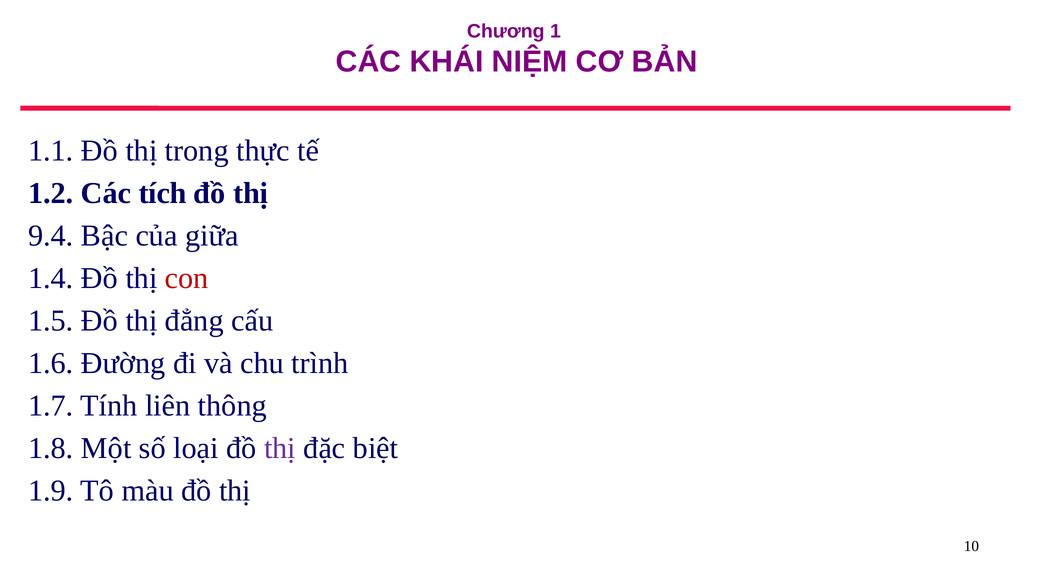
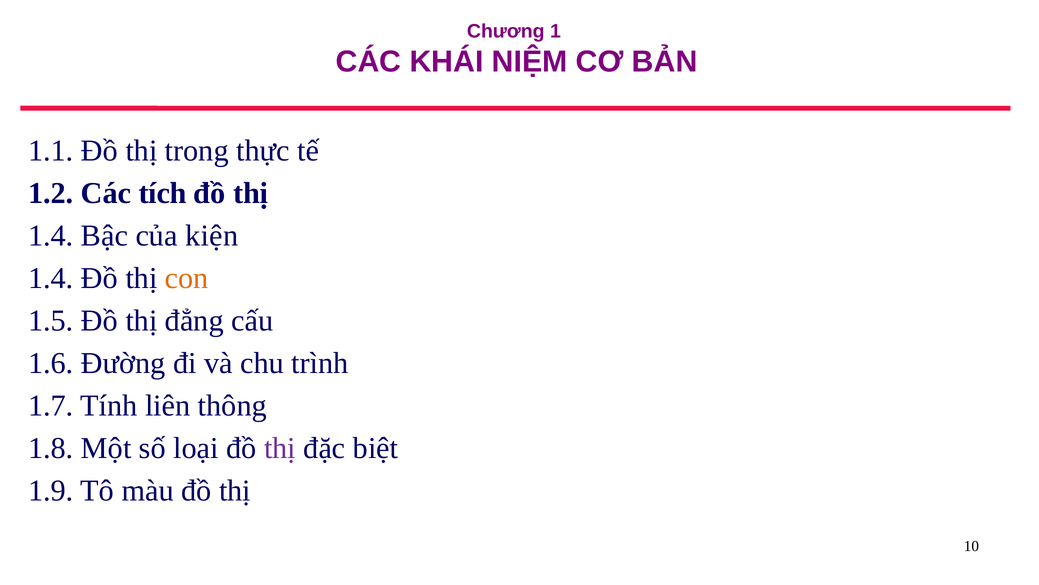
9.4: 9.4 -> 1.4 (51, 236)
giữa: giữa -> kiện (212, 236)
con colour: red -> orange (187, 278)
